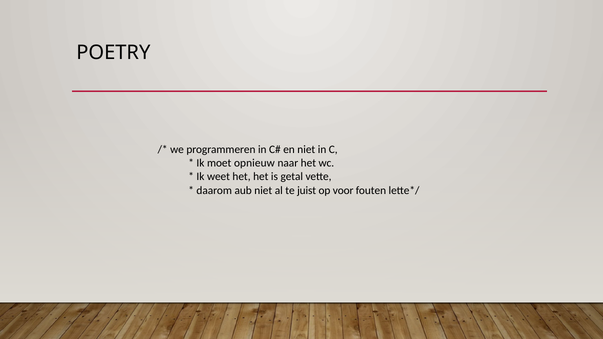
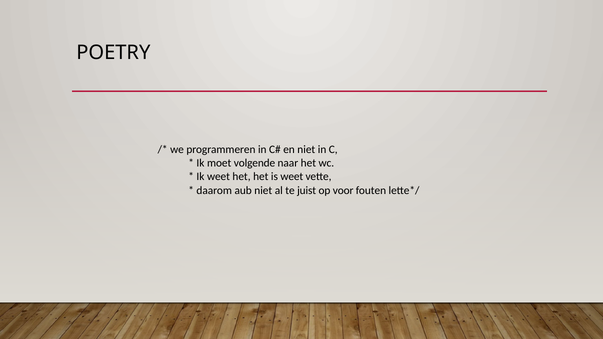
opnieuw: opnieuw -> volgende (255, 163)
is getal: getal -> weet (292, 177)
